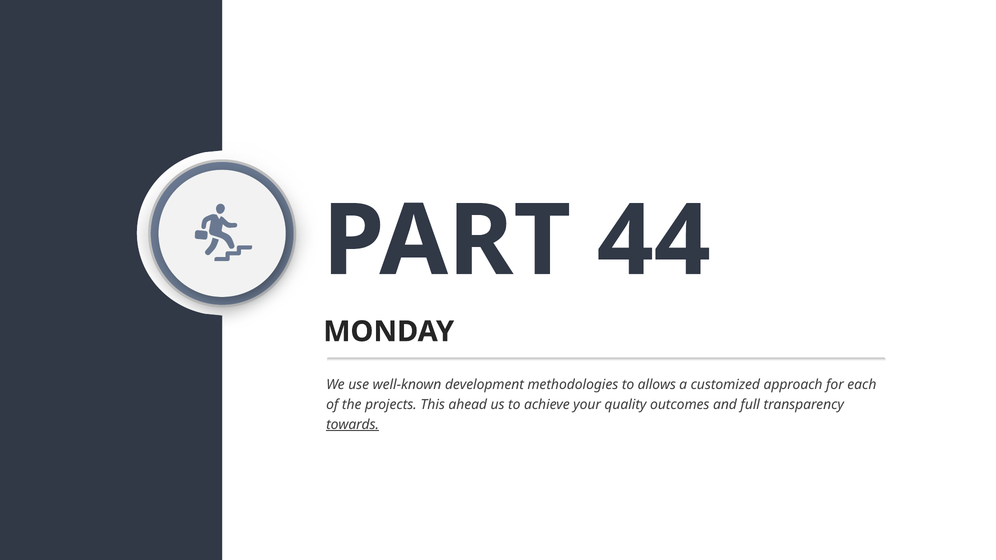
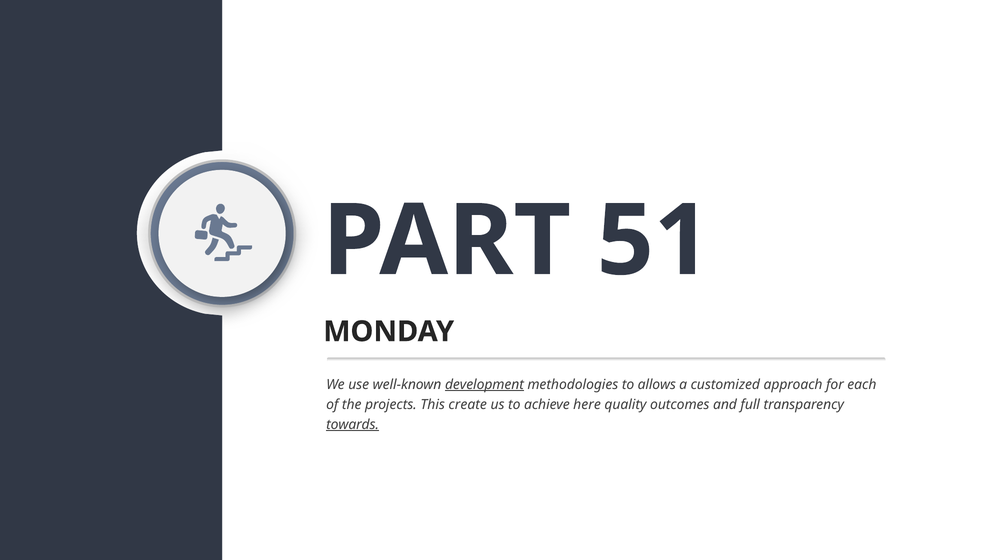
44: 44 -> 51 (654, 241)
development underline: none -> present (484, 385)
ahead: ahead -> create (468, 405)
your: your -> here (587, 405)
